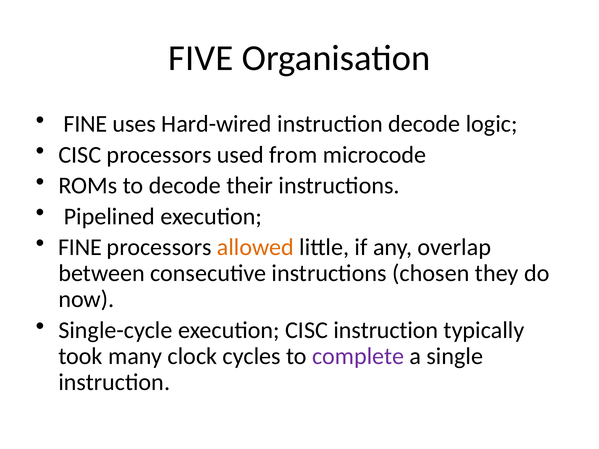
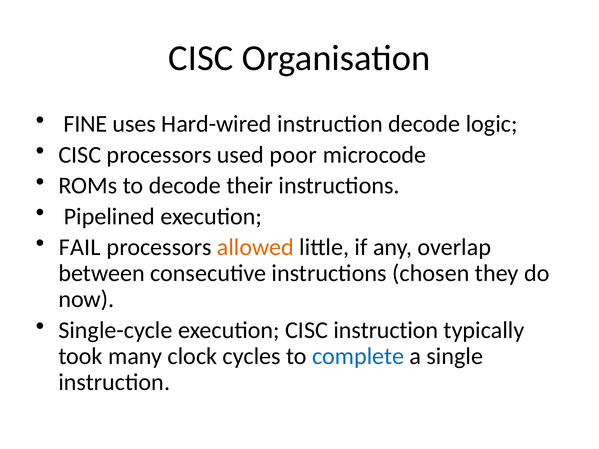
FIVE: FIVE -> CISC (201, 58)
from: from -> poor (293, 155)
FINE: FINE -> FAIL (80, 247)
complete colour: purple -> blue (358, 356)
